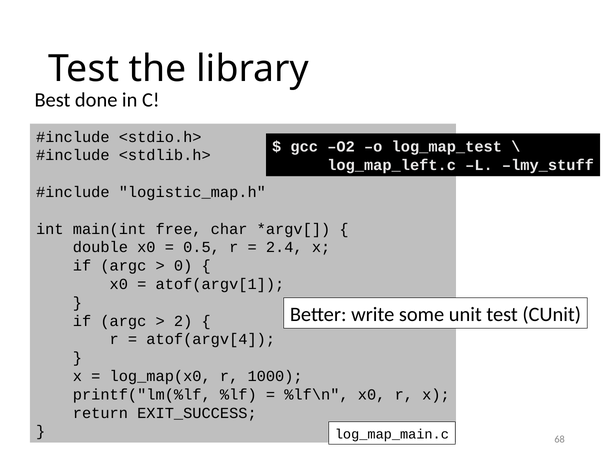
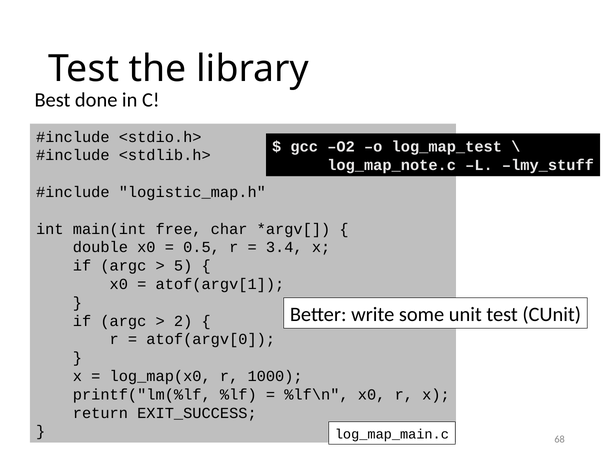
log_map_left.c: log_map_left.c -> log_map_note.c (392, 165)
2.4: 2.4 -> 3.4 (284, 247)
0: 0 -> 5 (183, 266)
atof(argv[4: atof(argv[4 -> atof(argv[0 (211, 339)
